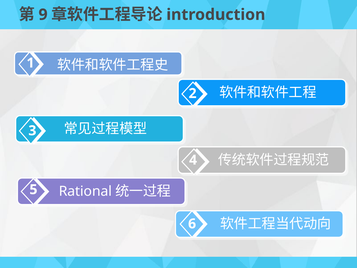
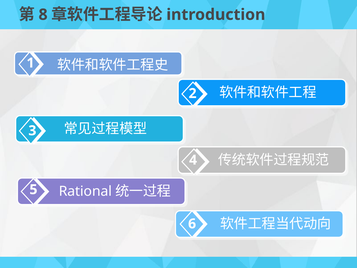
9: 9 -> 8 (43, 15)
